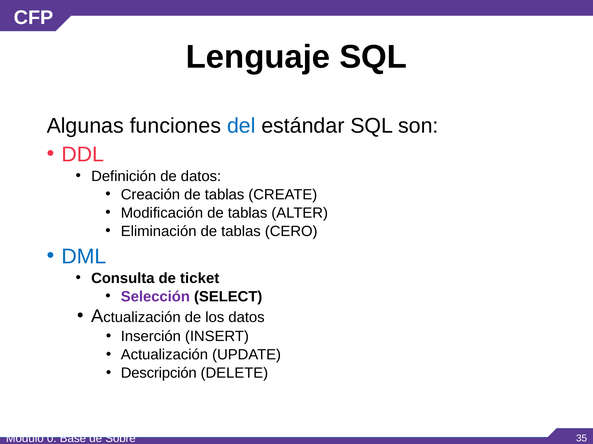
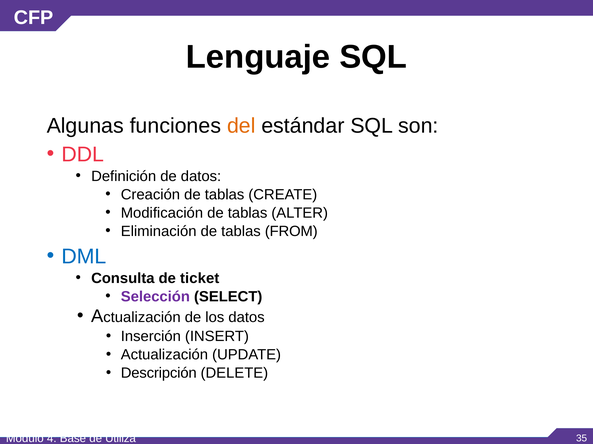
del colour: blue -> orange (241, 126)
CERO: CERO -> FROM (291, 232)
0: 0 -> 4 (52, 439)
Sobre: Sobre -> Utiliza (121, 439)
